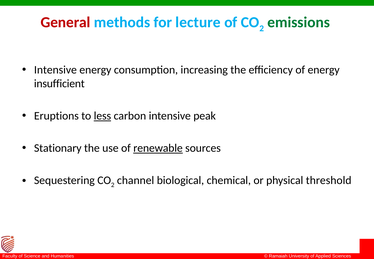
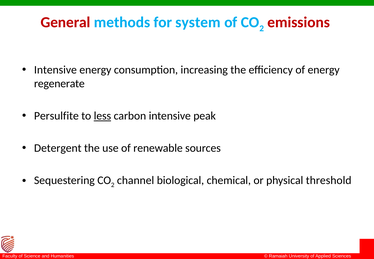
lecture: lecture -> system (198, 22)
emissions colour: green -> red (299, 22)
insufficient: insufficient -> regenerate (59, 84)
Eruptions: Eruptions -> Persulfite (56, 116)
Stationary: Stationary -> Detergent (58, 148)
renewable underline: present -> none (158, 148)
